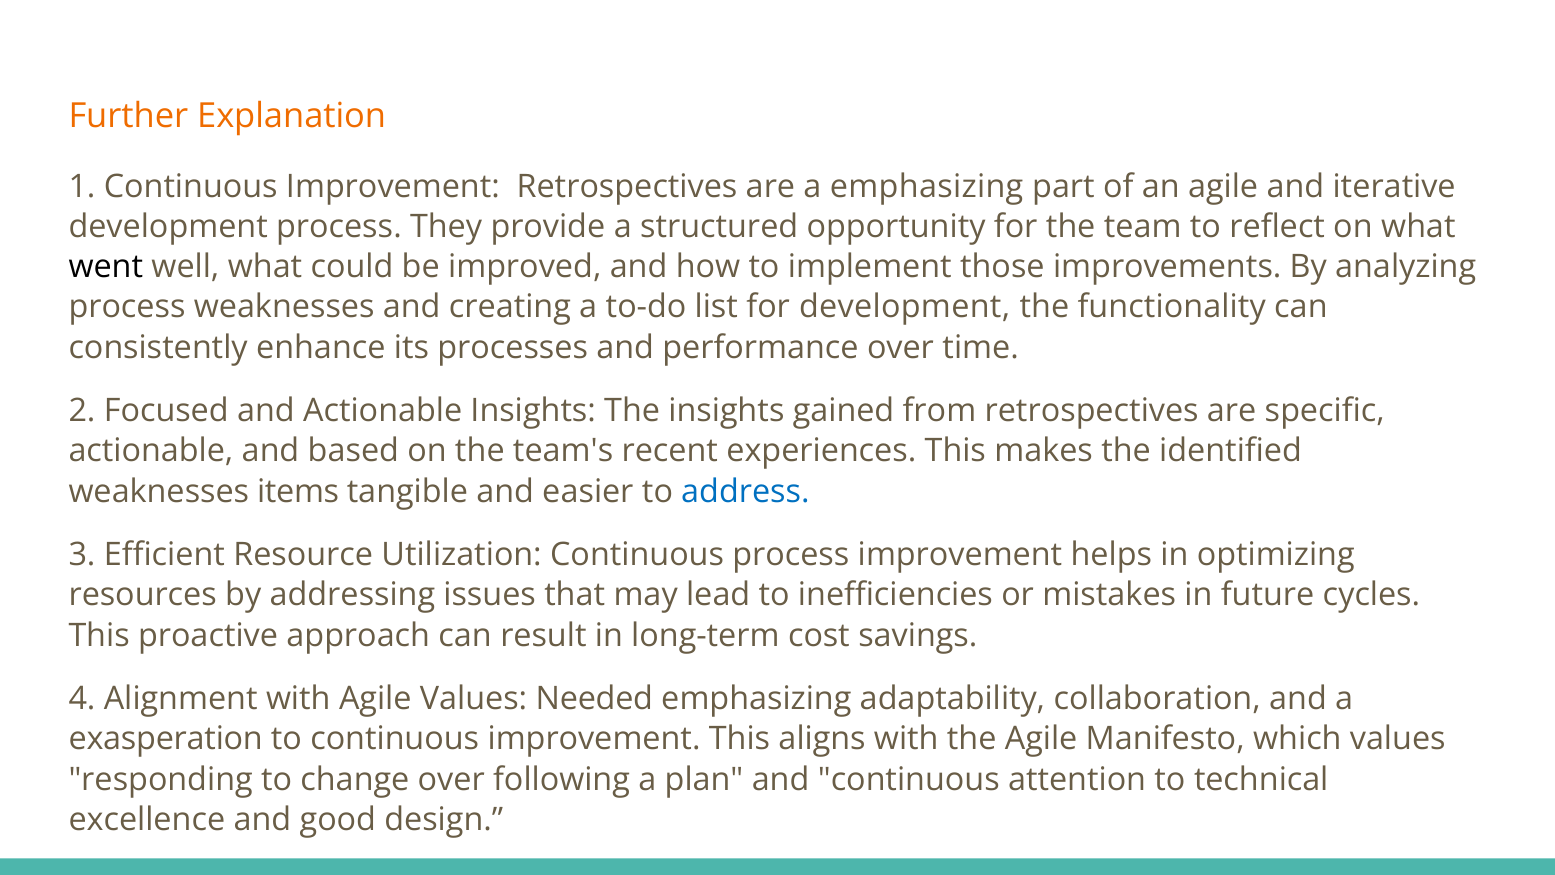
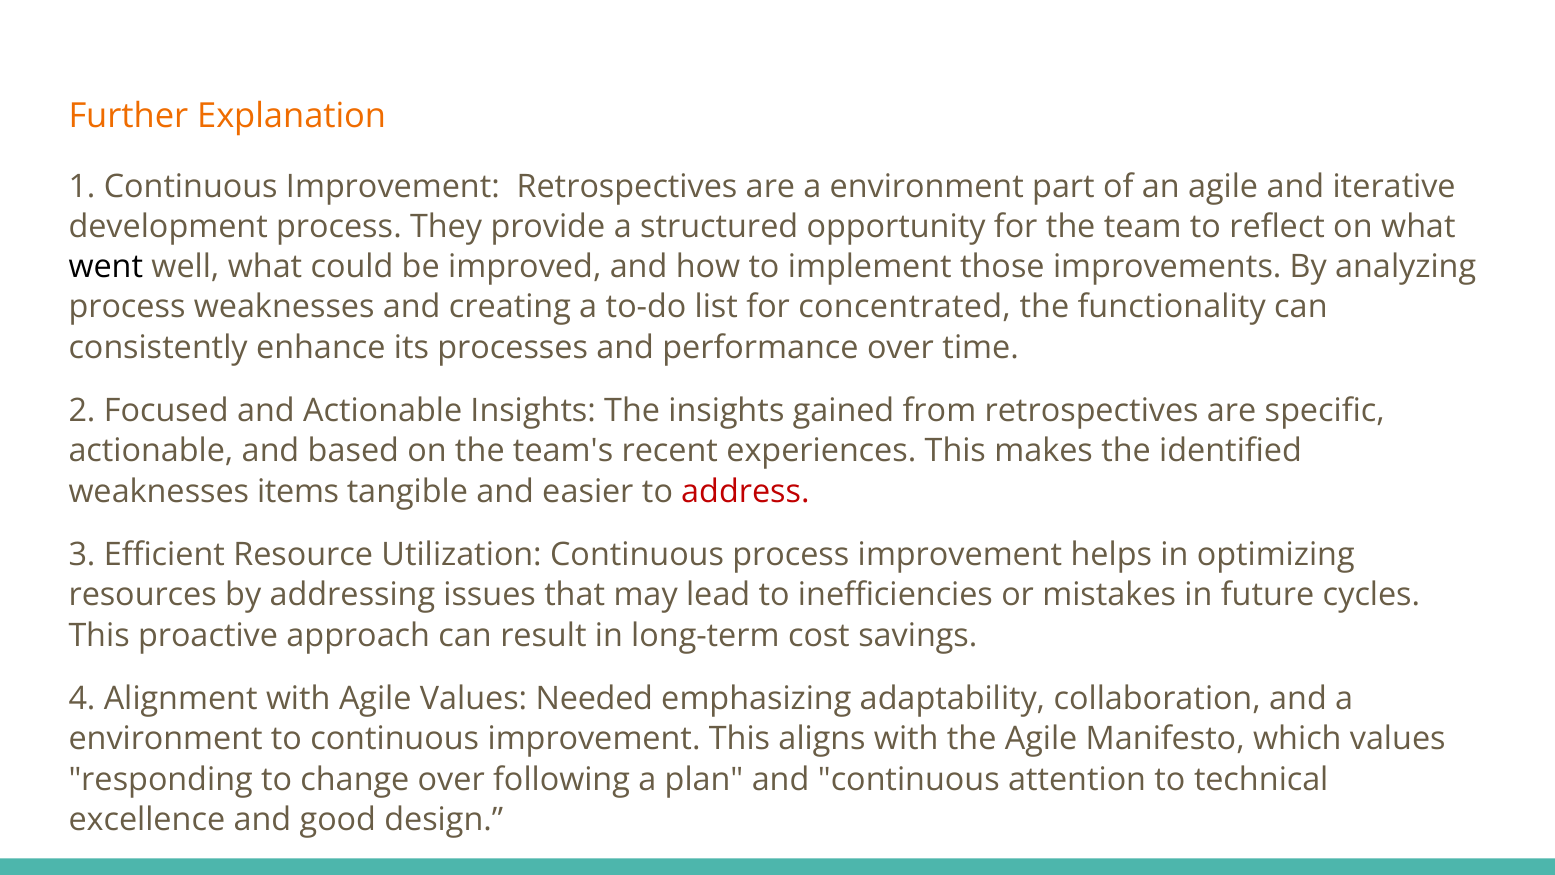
are a emphasizing: emphasizing -> environment (927, 186)
for development: development -> concentrated (905, 307)
address colour: blue -> red (745, 491)
exasperation: exasperation -> environment (166, 739)
